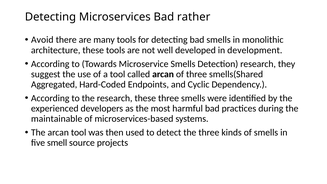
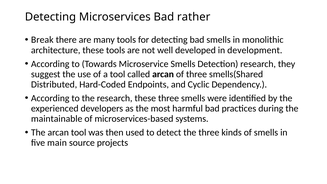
Avoid: Avoid -> Break (42, 40)
Aggregated: Aggregated -> Distributed (54, 84)
smell: smell -> main (57, 143)
